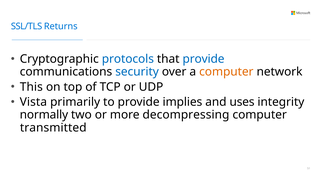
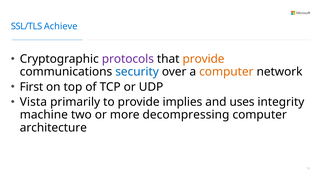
Returns: Returns -> Achieve (61, 26)
protocols colour: blue -> purple (128, 59)
provide colour: blue -> orange (204, 59)
This: This -> First (31, 87)
normally: normally -> machine (44, 115)
transmitted: transmitted -> architecture (53, 128)
